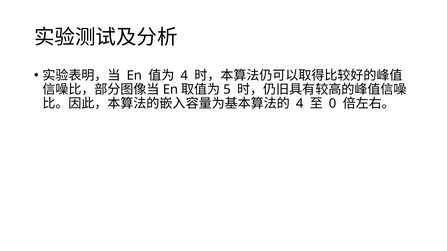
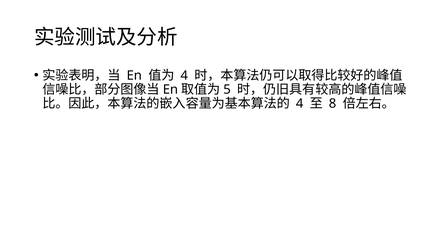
0: 0 -> 8 (333, 104)
